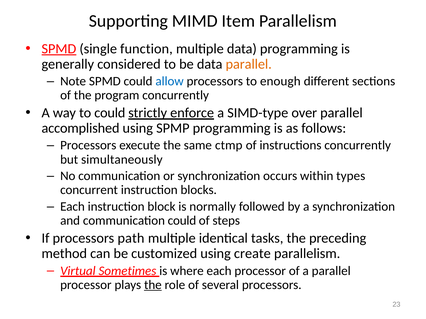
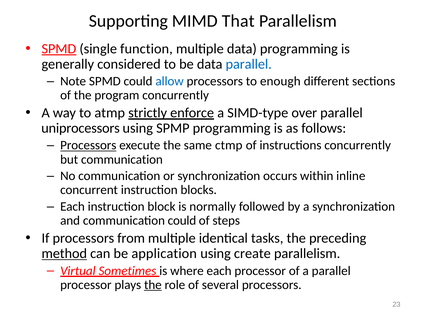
Item: Item -> That (238, 21)
parallel colour: orange -> blue (249, 64)
to could: could -> atmp (110, 113)
accomplished: accomplished -> uniprocessors (81, 128)
Processors underline: none -> present (88, 146)
but simultaneously: simultaneously -> communication (122, 160)
types: types -> inline (351, 176)
path: path -> from (131, 239)
method underline: none -> present (64, 254)
customized: customized -> application (164, 254)
